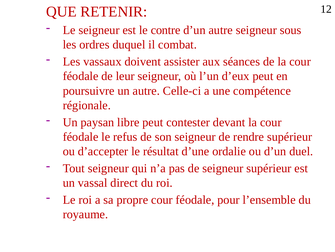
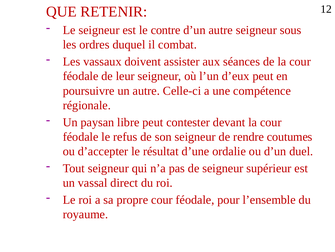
rendre supérieur: supérieur -> coutumes (290, 136)
